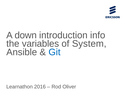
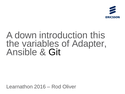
info: info -> this (98, 35)
System: System -> Adapter (89, 44)
Git colour: blue -> black (55, 52)
